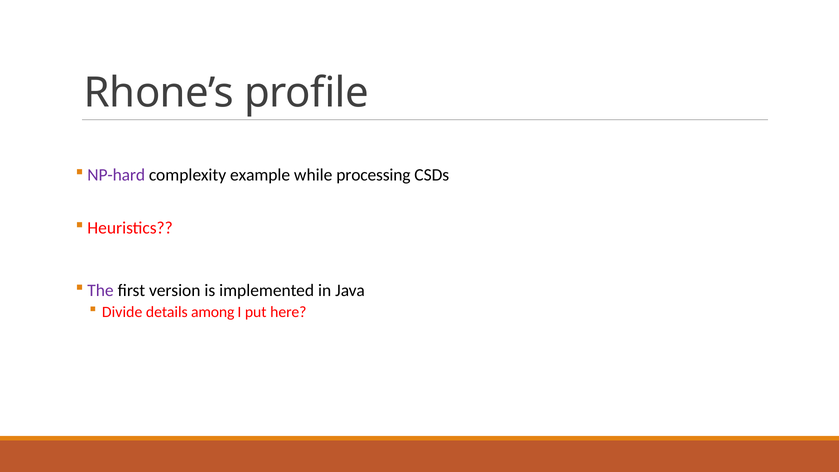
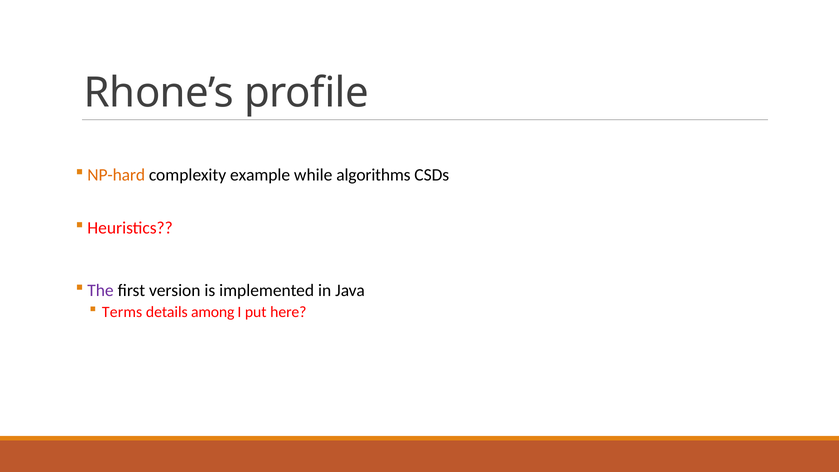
NP-hard colour: purple -> orange (116, 175)
processing: processing -> algorithms (373, 175)
Divide: Divide -> Terms (122, 312)
